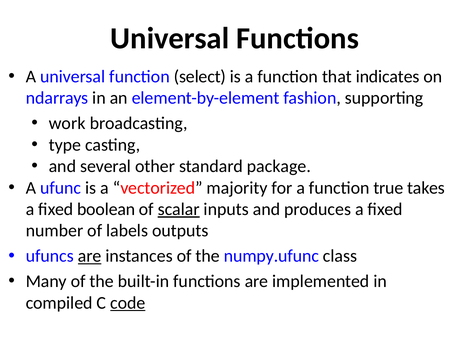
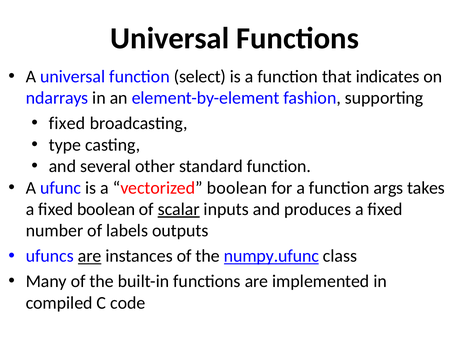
work: work -> fixed (67, 123)
standard package: package -> function (279, 166)
vectorized majority: majority -> boolean (237, 188)
true: true -> args (388, 188)
numpy.ufunc underline: none -> present (271, 256)
code underline: present -> none (128, 303)
